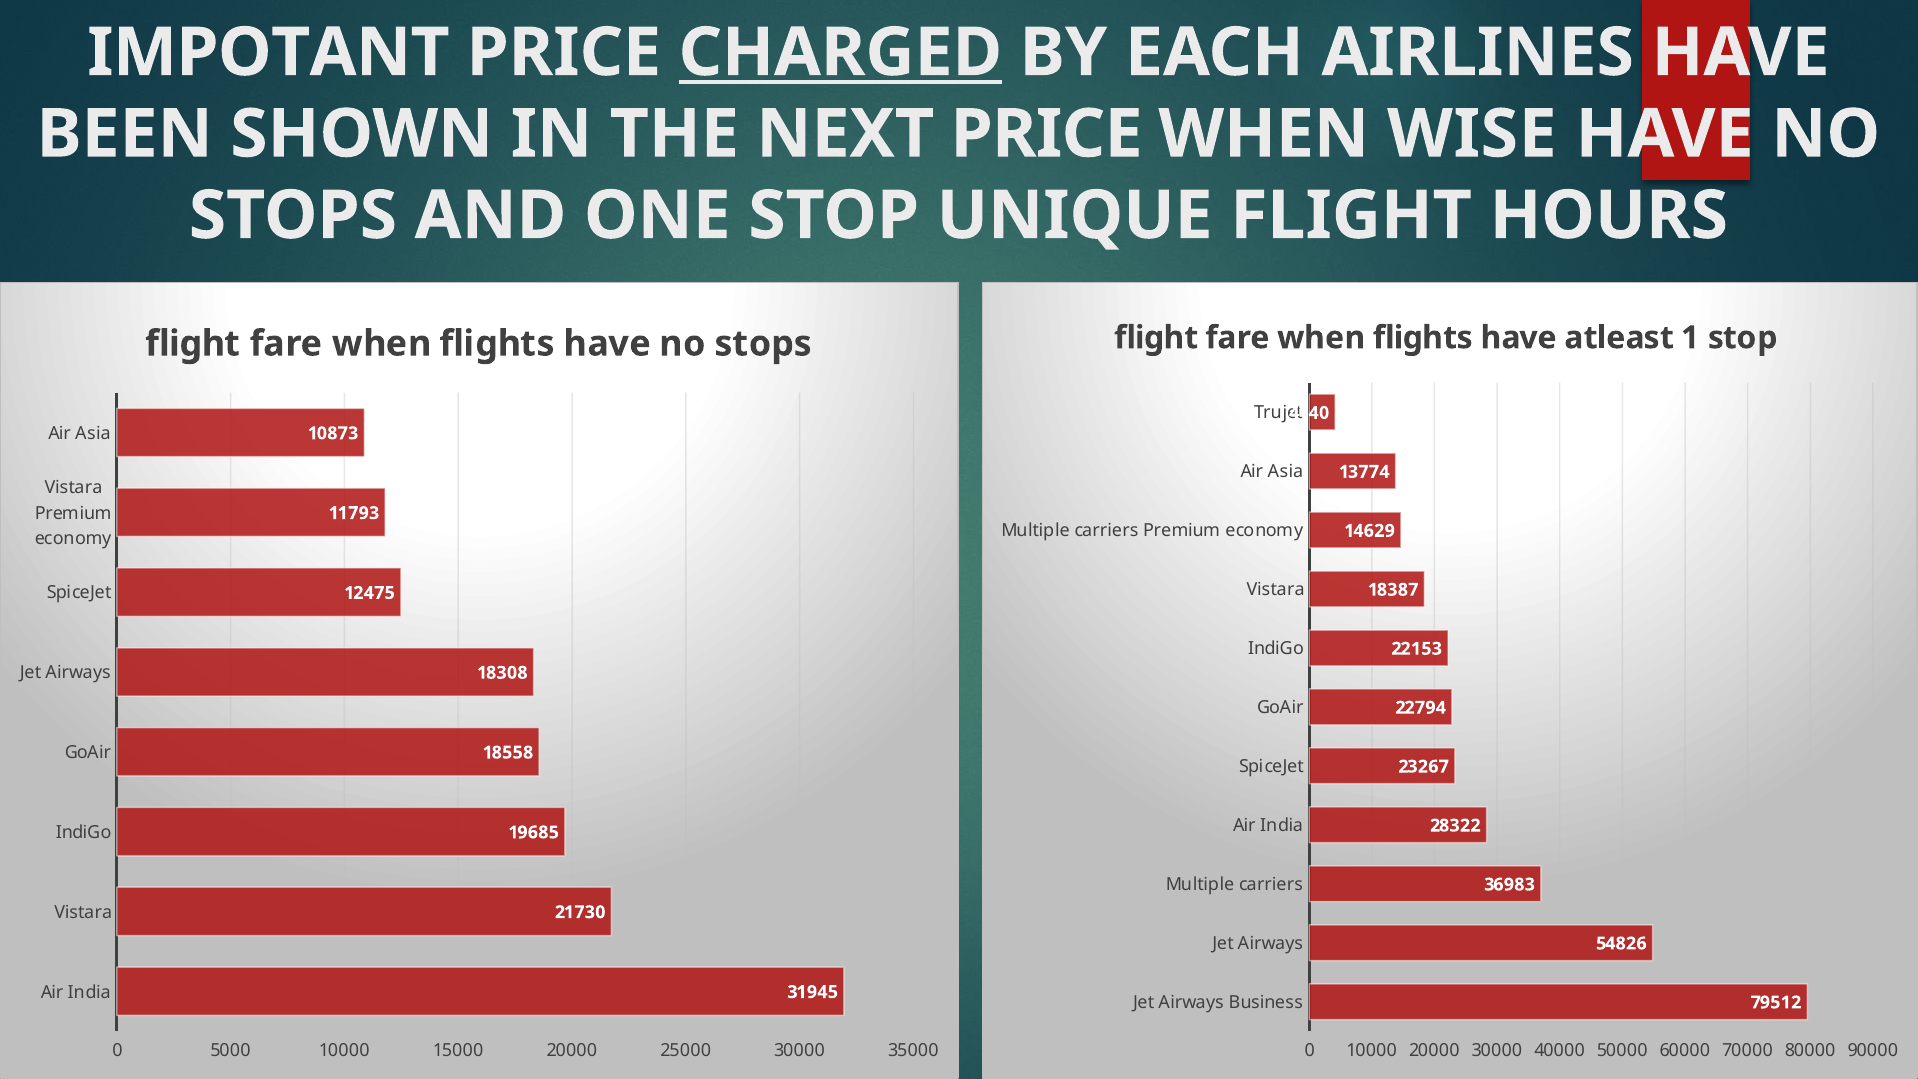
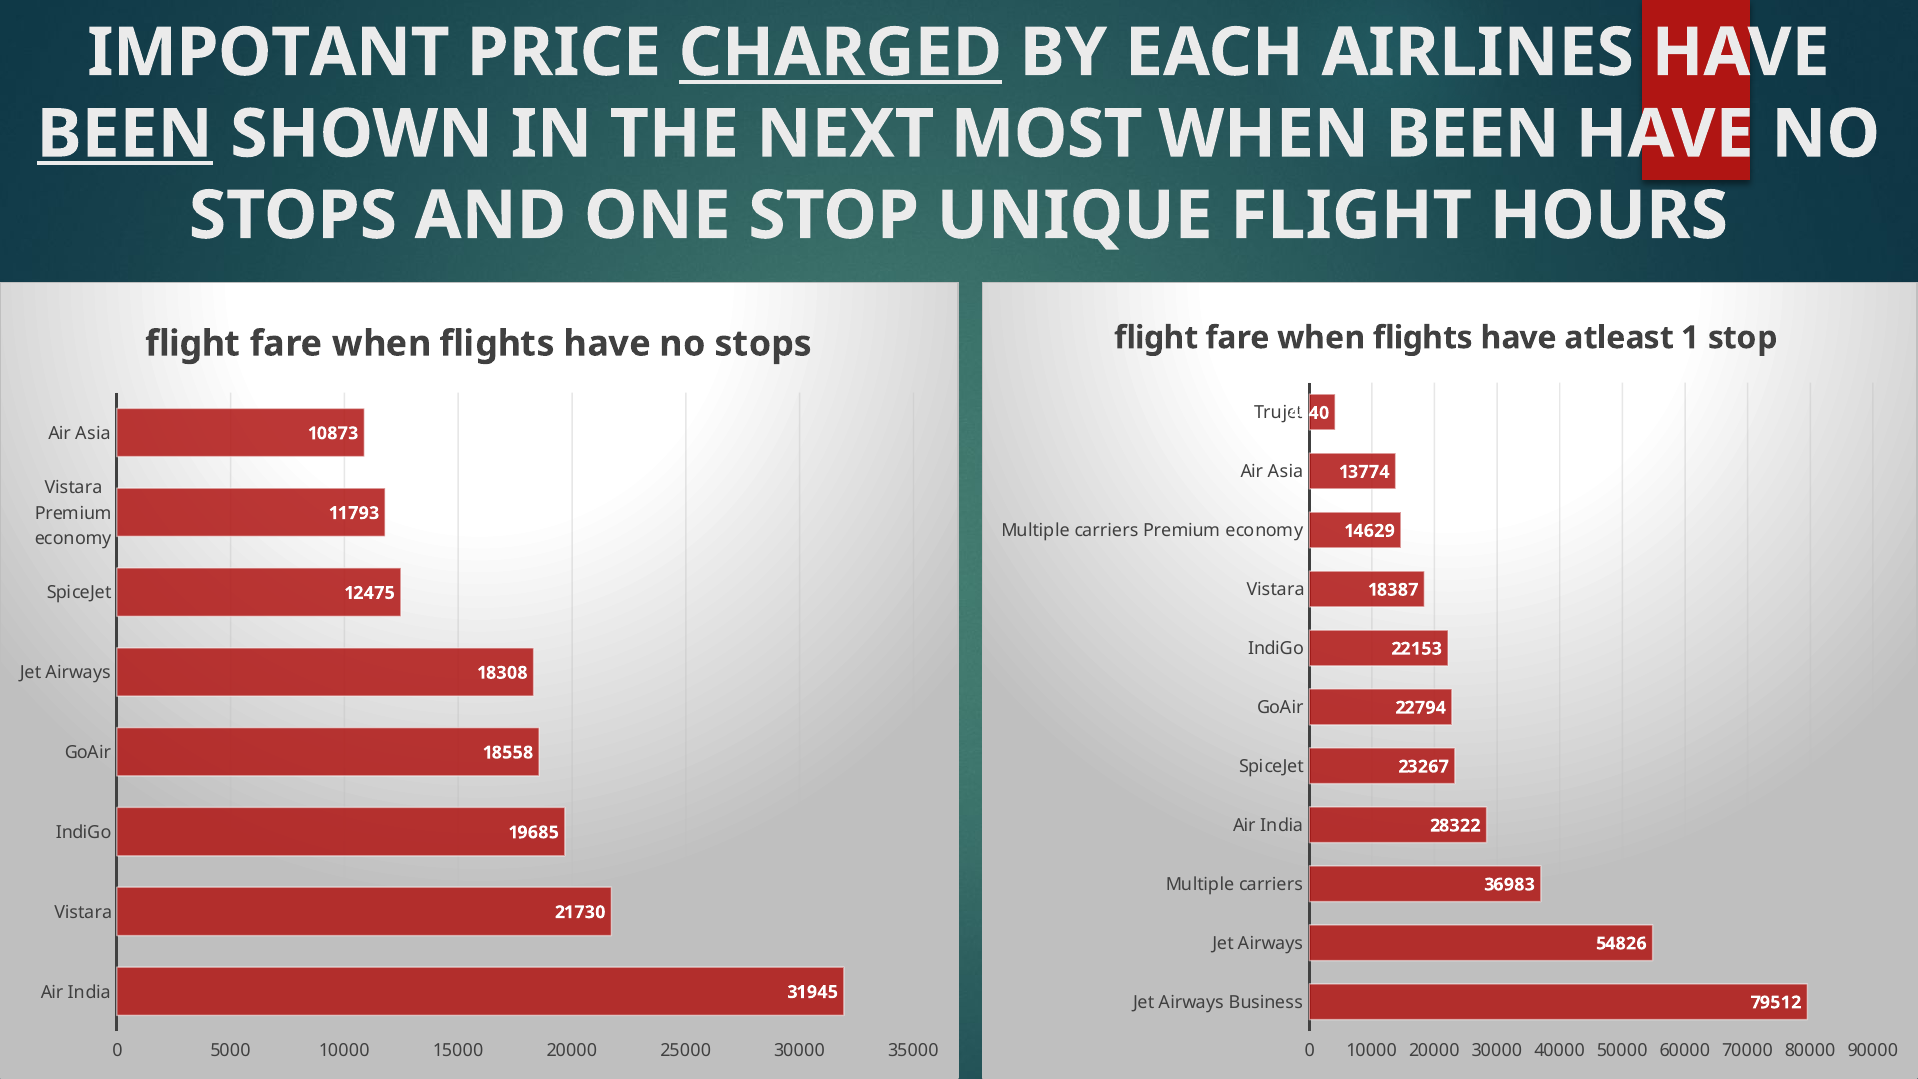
BEEN underline: none -> present (125, 134)
NEXT PRICE: PRICE -> MOST (1047, 134)
WHEN WISE: WISE -> BEEN (1473, 134)
